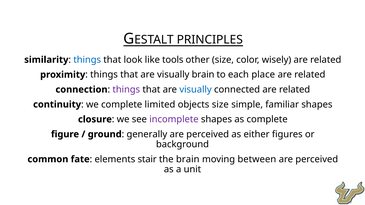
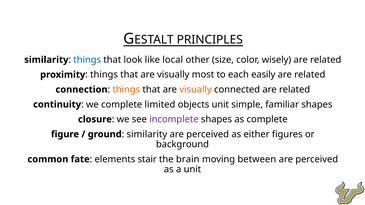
tools: tools -> local (173, 60)
visually brain: brain -> most (203, 75)
place: place -> easily (263, 75)
things colour: purple -> orange (126, 90)
visually colour: blue -> orange (196, 90)
objects size: size -> unit (220, 105)
generally: generally -> similarity (147, 134)
